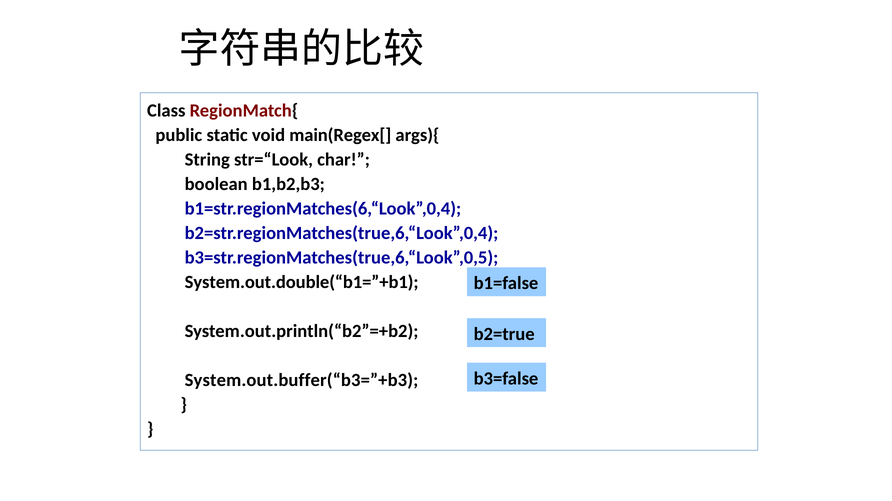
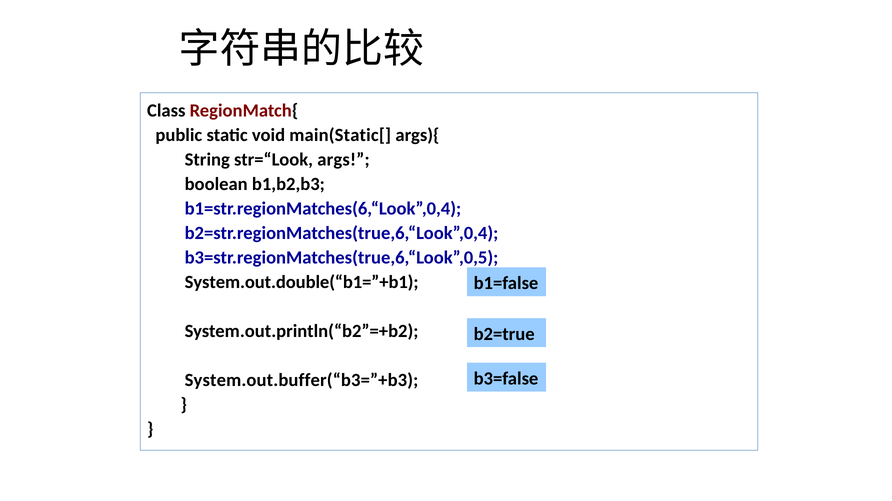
main(Regex[: main(Regex[ -> main(Static[ (340, 135)
char: char -> args (343, 160)
